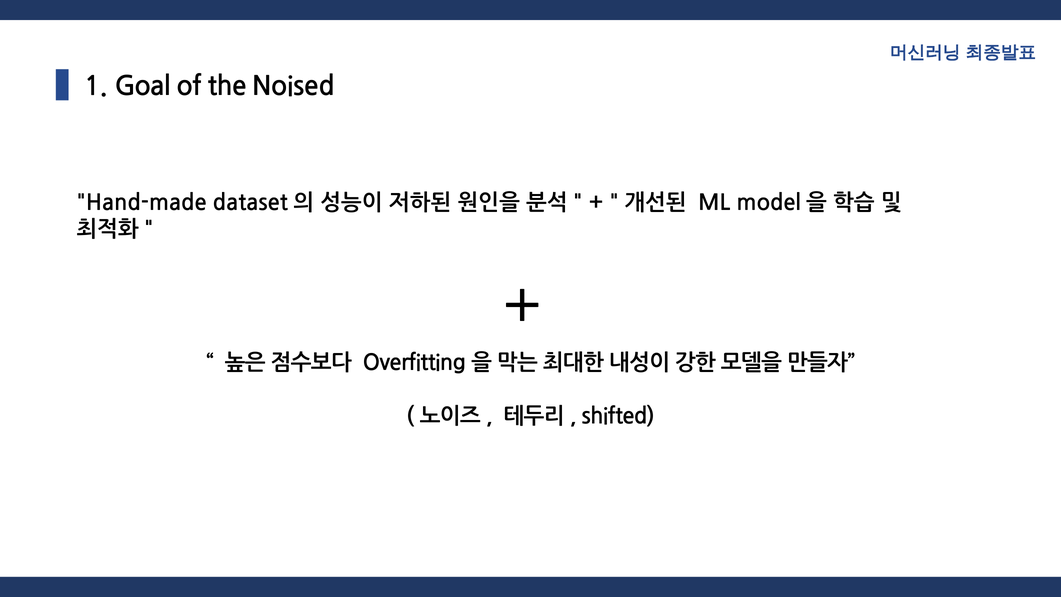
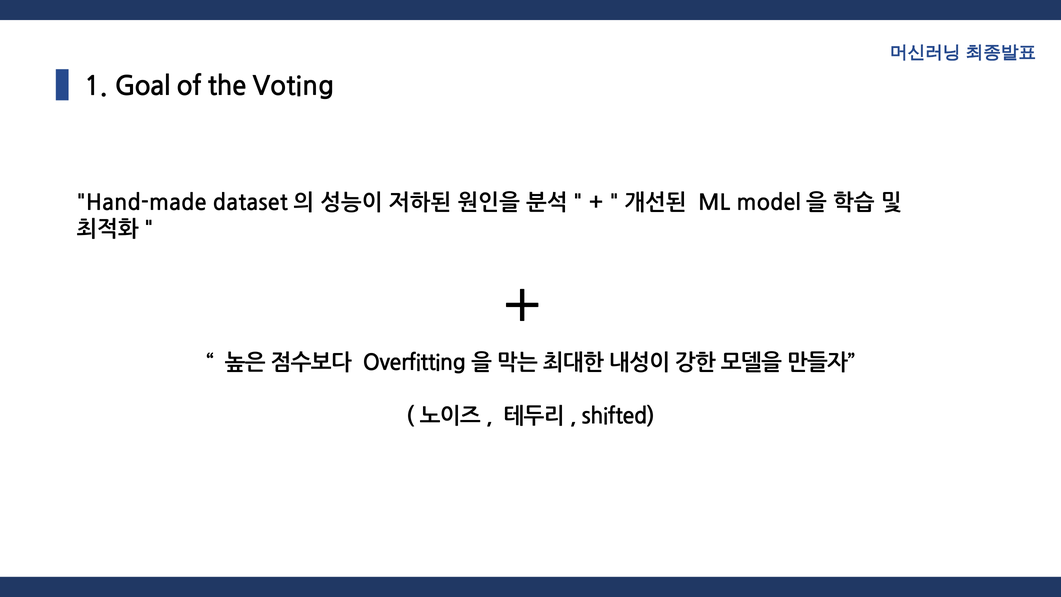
Noised: Noised -> Voting (294, 86)
